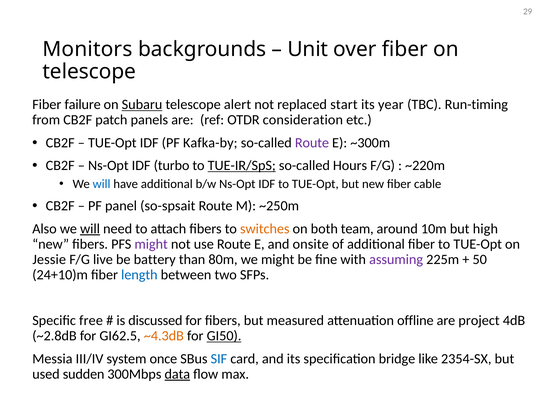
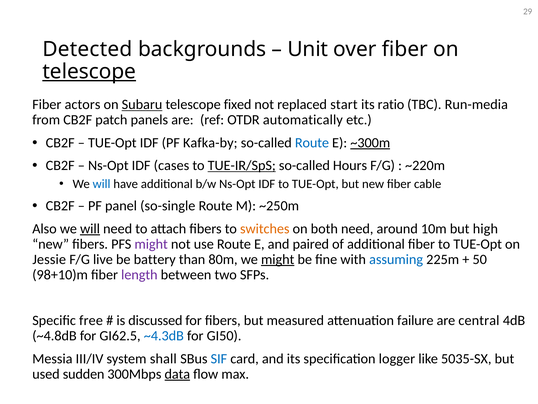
Monitors: Monitors -> Detected (87, 49)
telescope underline: none -> present (89, 72)
failure: failure -> actors (83, 104)
alert: alert -> fixed (238, 104)
year: year -> ratio (391, 104)
Run-timing: Run-timing -> Run-media (476, 104)
consideration: consideration -> automatically (303, 120)
Route colour: purple -> blue (312, 143)
~300m underline: none -> present (370, 143)
turbo: turbo -> cases (171, 165)
so-spsait: so-spsait -> so-single (168, 206)
both team: team -> need (357, 228)
onsite: onsite -> paired (311, 244)
might underline: none -> present (278, 259)
assuming colour: purple -> blue (396, 259)
24+10)m: 24+10)m -> 98+10)m (60, 274)
length colour: blue -> purple (139, 274)
offline: offline -> failure (415, 320)
project: project -> central (479, 320)
~2.8dB: ~2.8dB -> ~4.8dB (54, 335)
~4.3dB colour: orange -> blue (164, 335)
GI50 underline: present -> none (224, 335)
once: once -> shall (163, 358)
bridge: bridge -> logger (397, 358)
2354-SX: 2354-SX -> 5035-SX (466, 358)
